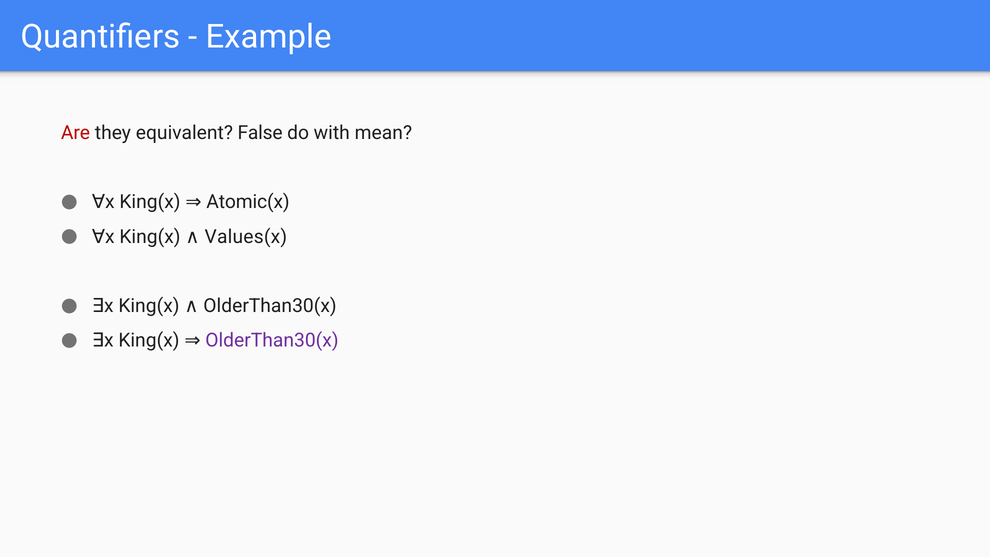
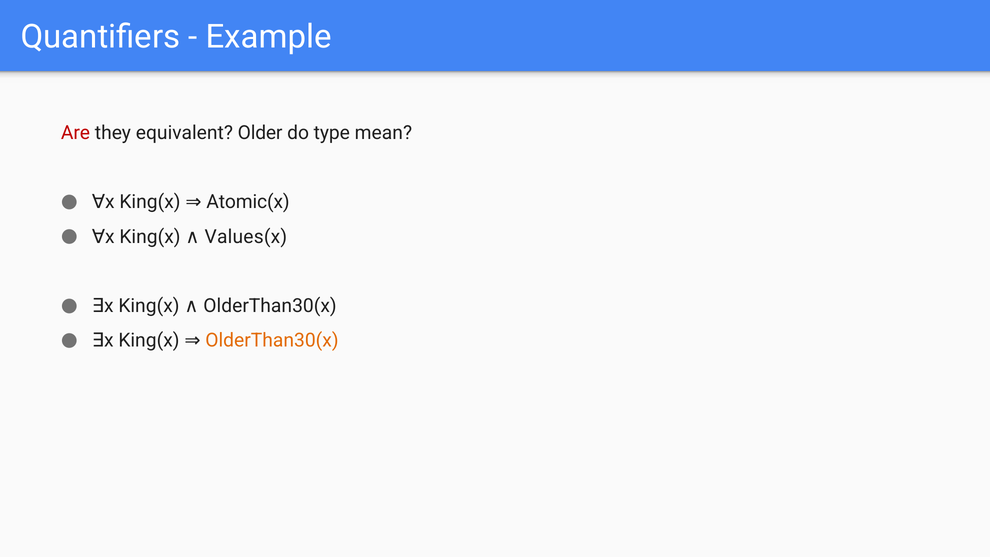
False: False -> Older (260, 133)
with: with -> type (332, 133)
OlderThan30(x colour: purple -> orange (272, 341)
